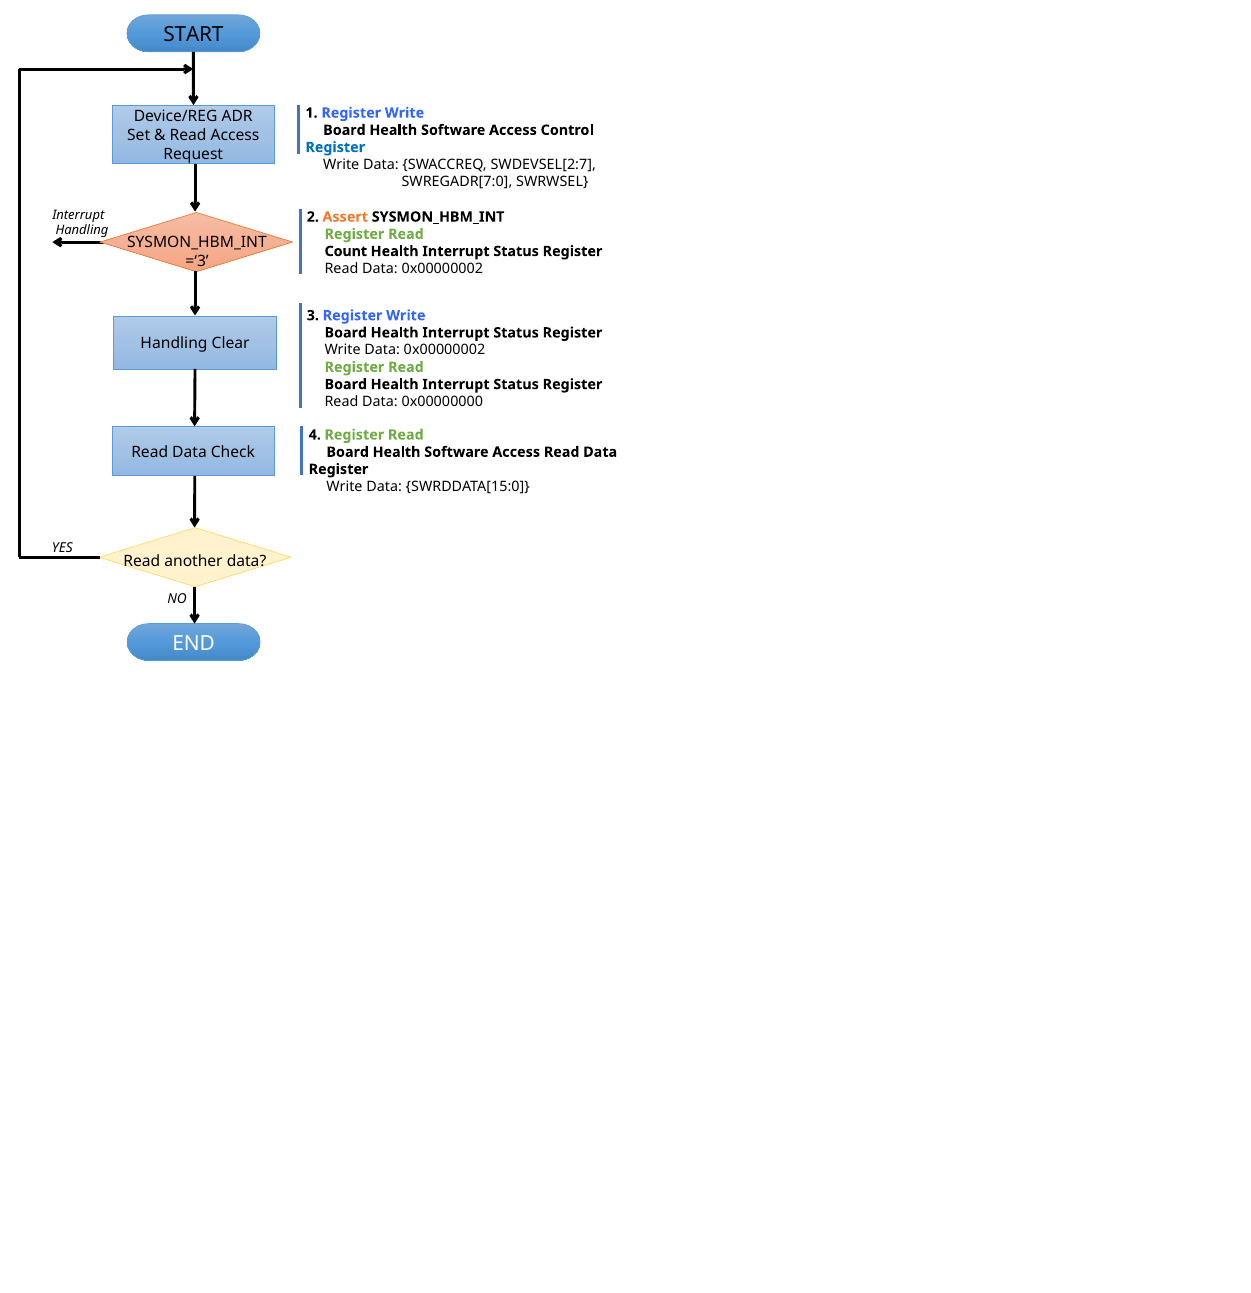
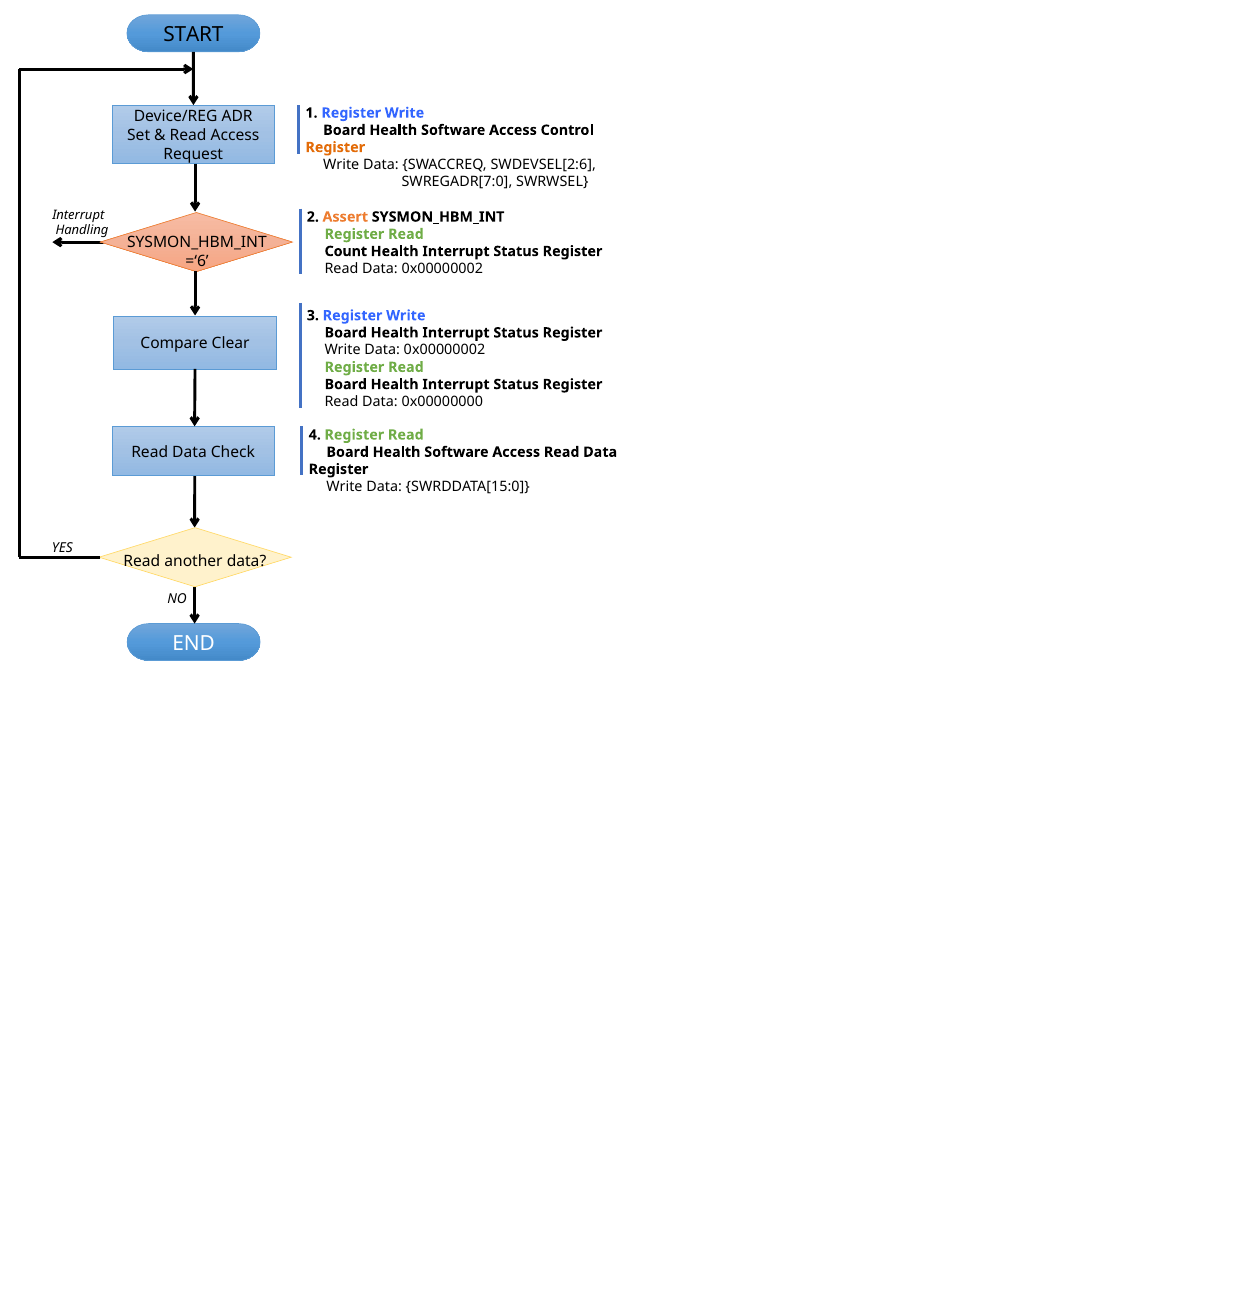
Register colour: blue -> orange (335, 147)
SWDEVSEL[2:7: SWDEVSEL[2:7 -> SWDEVSEL[2:6 (543, 165)
=‘3: =‘3 -> =‘6 (197, 261)
Handling: Handling -> Compare (174, 344)
